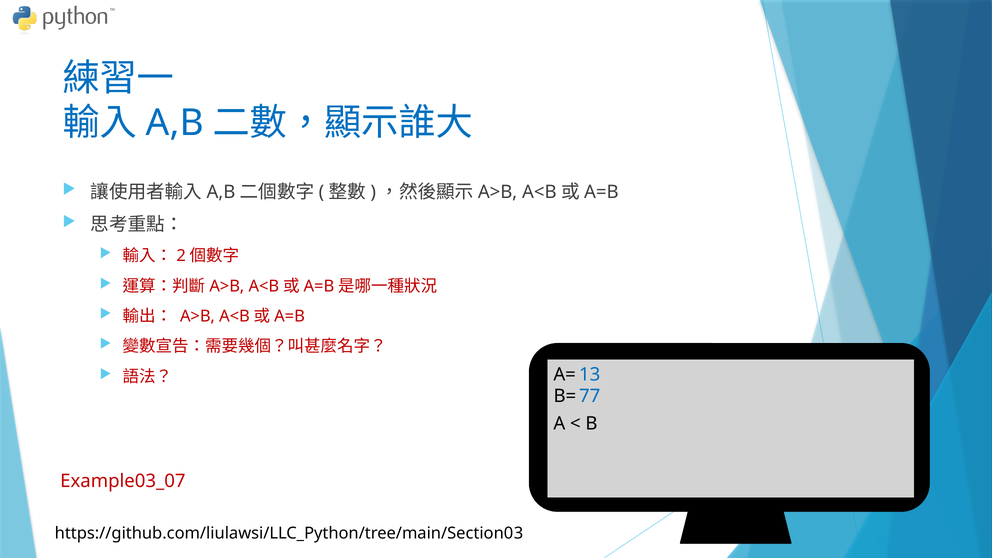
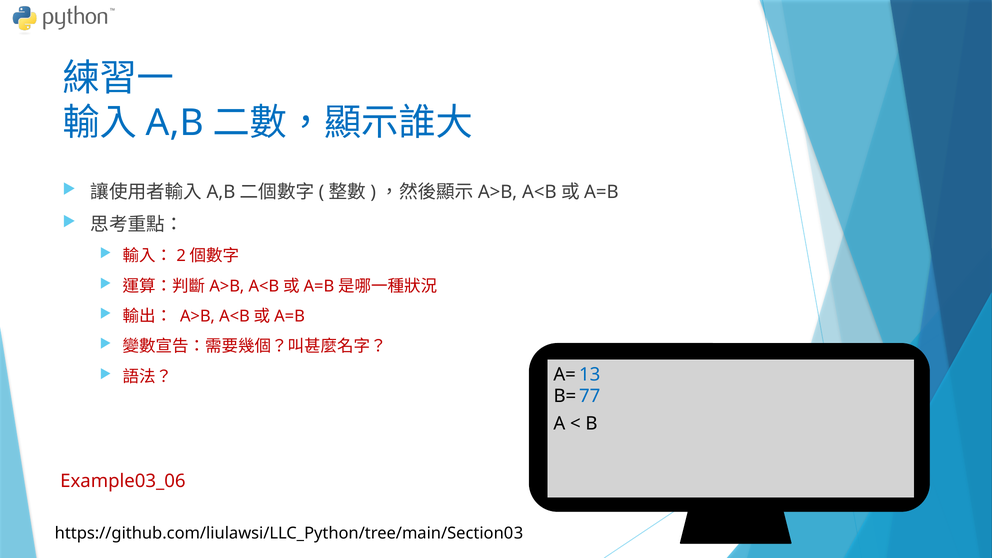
Example03_07: Example03_07 -> Example03_06 (123, 481)
